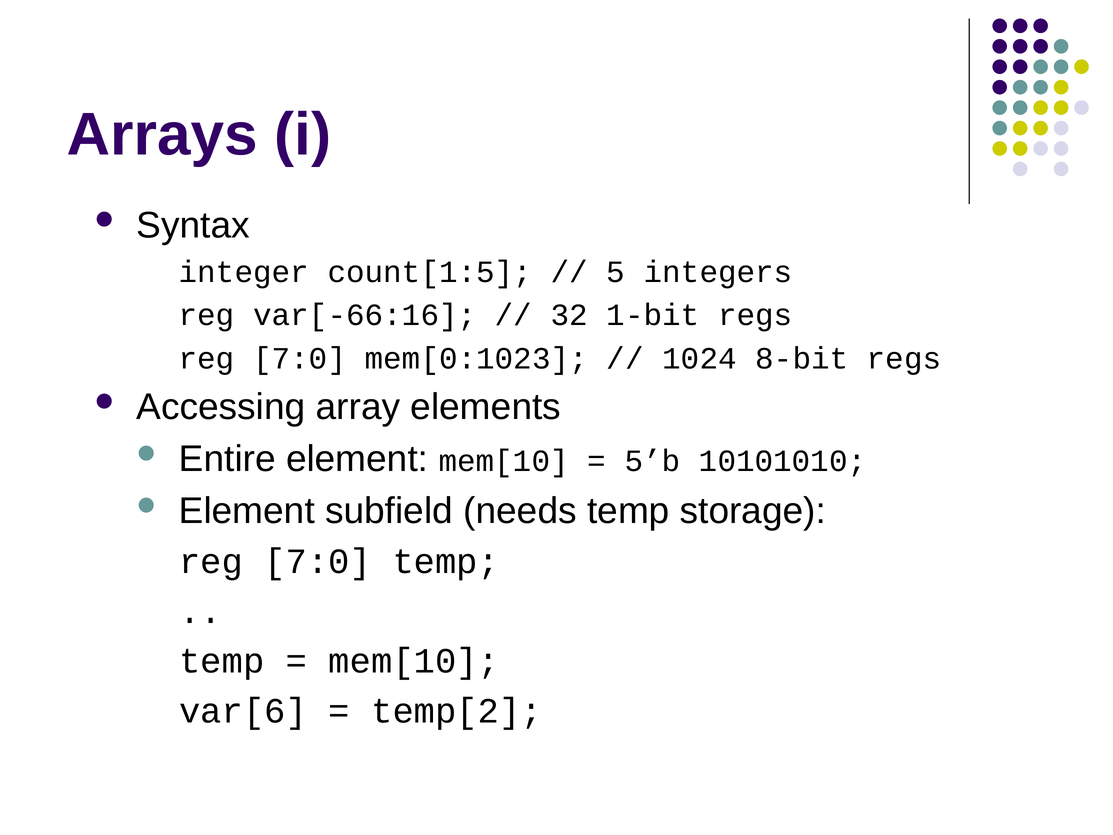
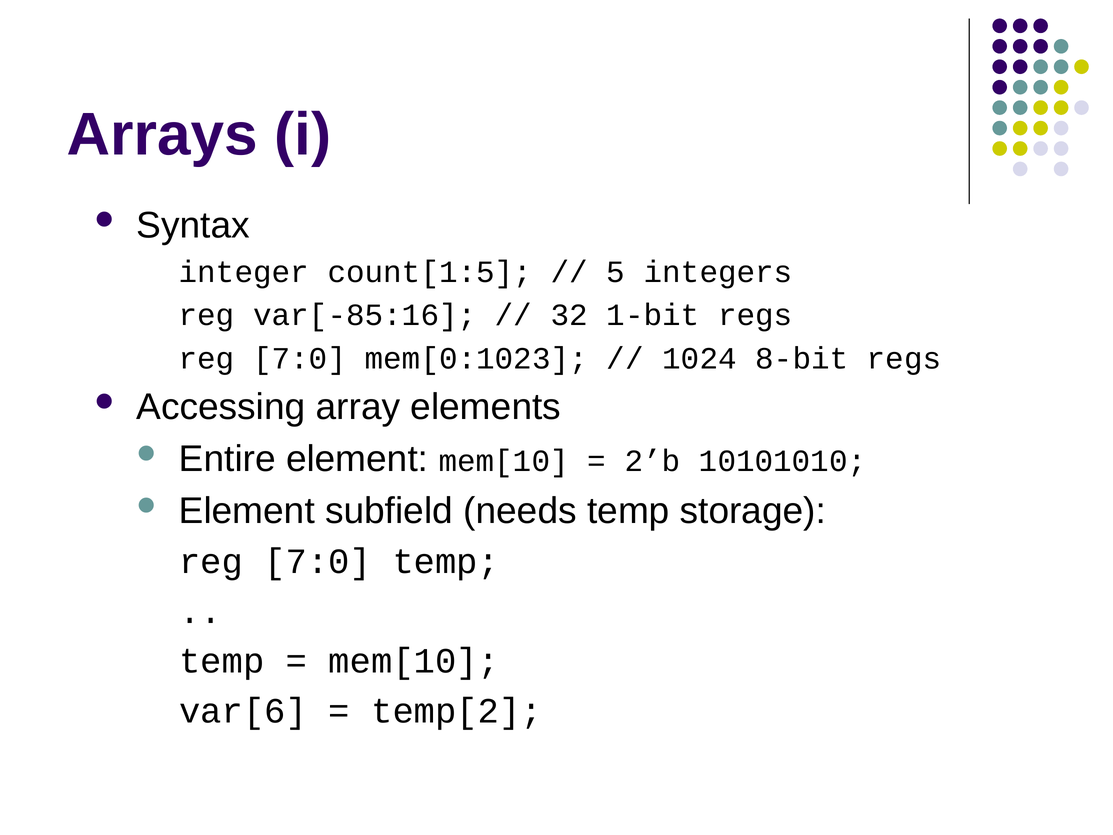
var[-66:16: var[-66:16 -> var[-85:16 (365, 315)
5’b: 5’b -> 2’b (652, 461)
